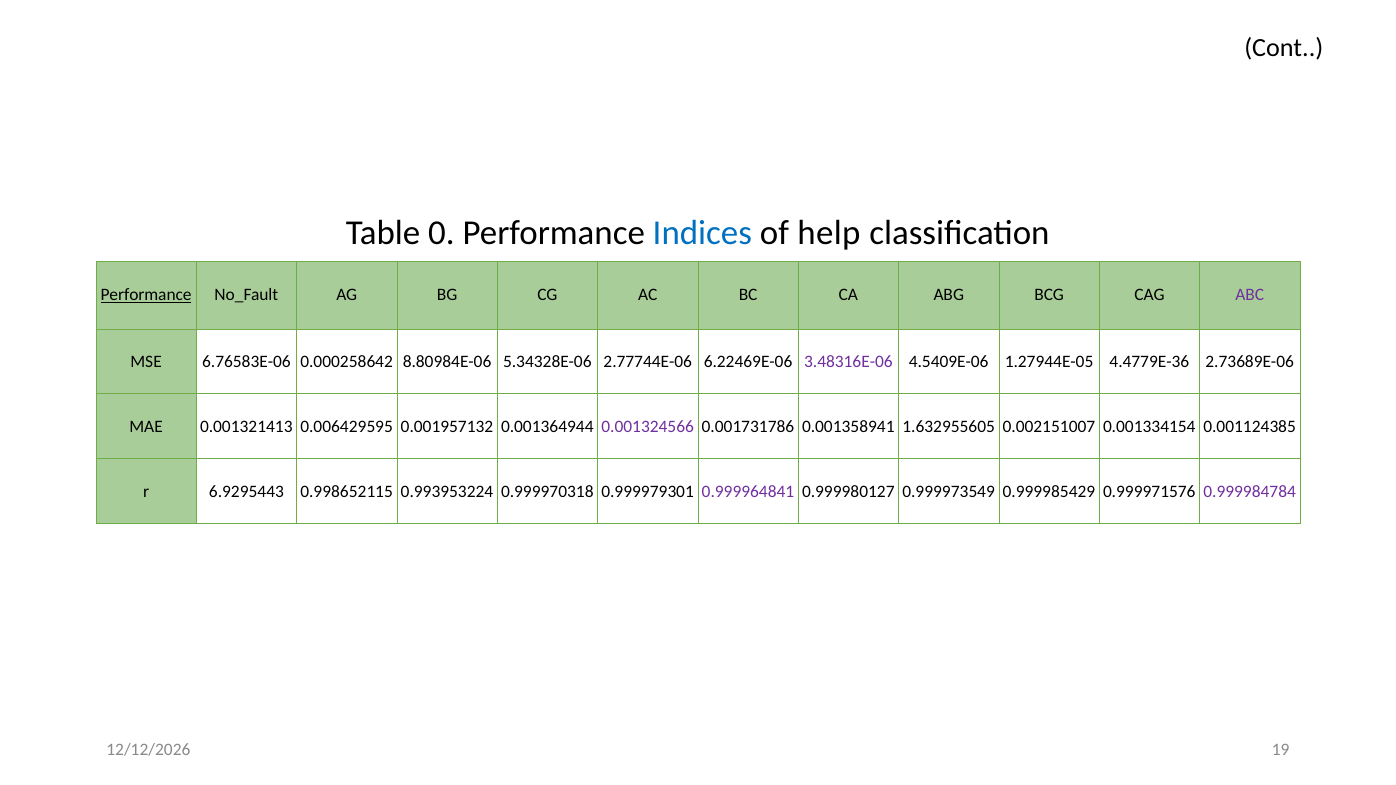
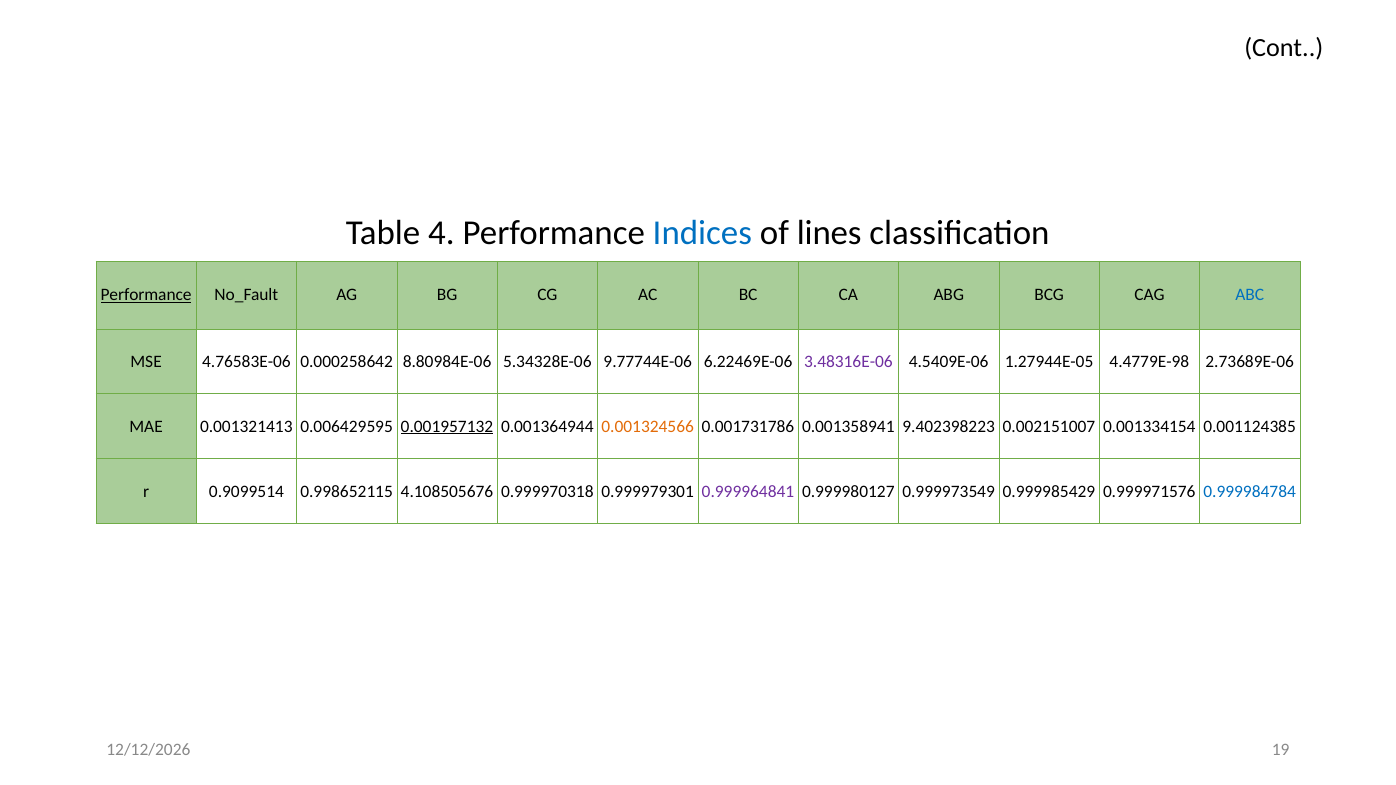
0: 0 -> 4 (441, 233)
help: help -> lines (829, 233)
ABC colour: purple -> blue (1250, 295)
6.76583E-06: 6.76583E-06 -> 4.76583E-06 (246, 362)
2.77744E-06: 2.77744E-06 -> 9.77744E-06 (648, 362)
4.4779E-36: 4.4779E-36 -> 4.4779E-98 (1149, 362)
0.001957132 underline: none -> present (447, 427)
0.001324566 colour: purple -> orange (648, 427)
1.632955605: 1.632955605 -> 9.402398223 (949, 427)
6.9295443: 6.9295443 -> 0.9099514 (246, 492)
0.993953224: 0.993953224 -> 4.108505676 (447, 492)
0.999984784 colour: purple -> blue (1250, 492)
